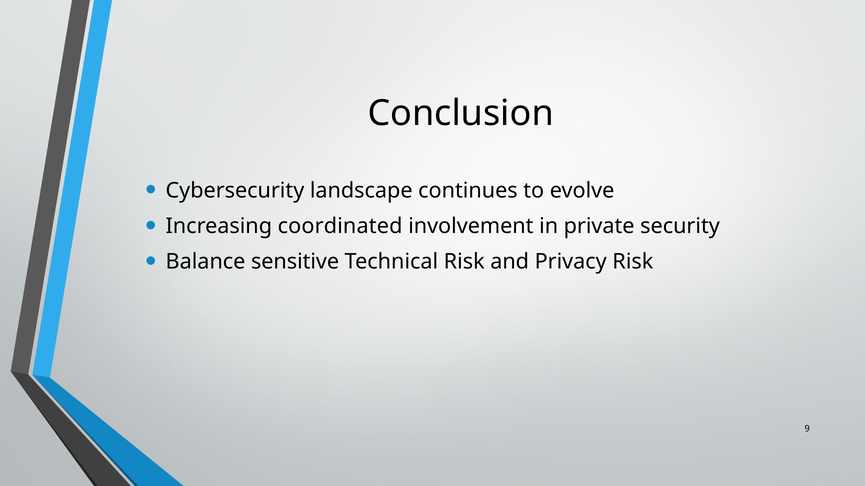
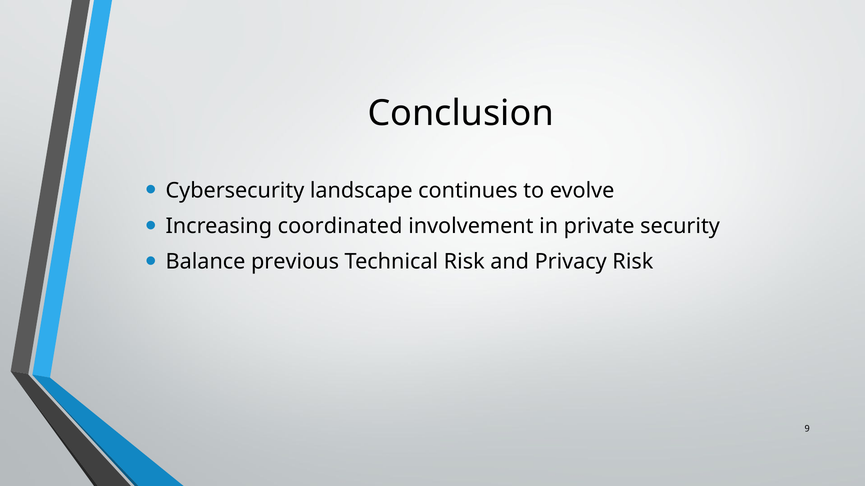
sensitive: sensitive -> previous (295, 262)
